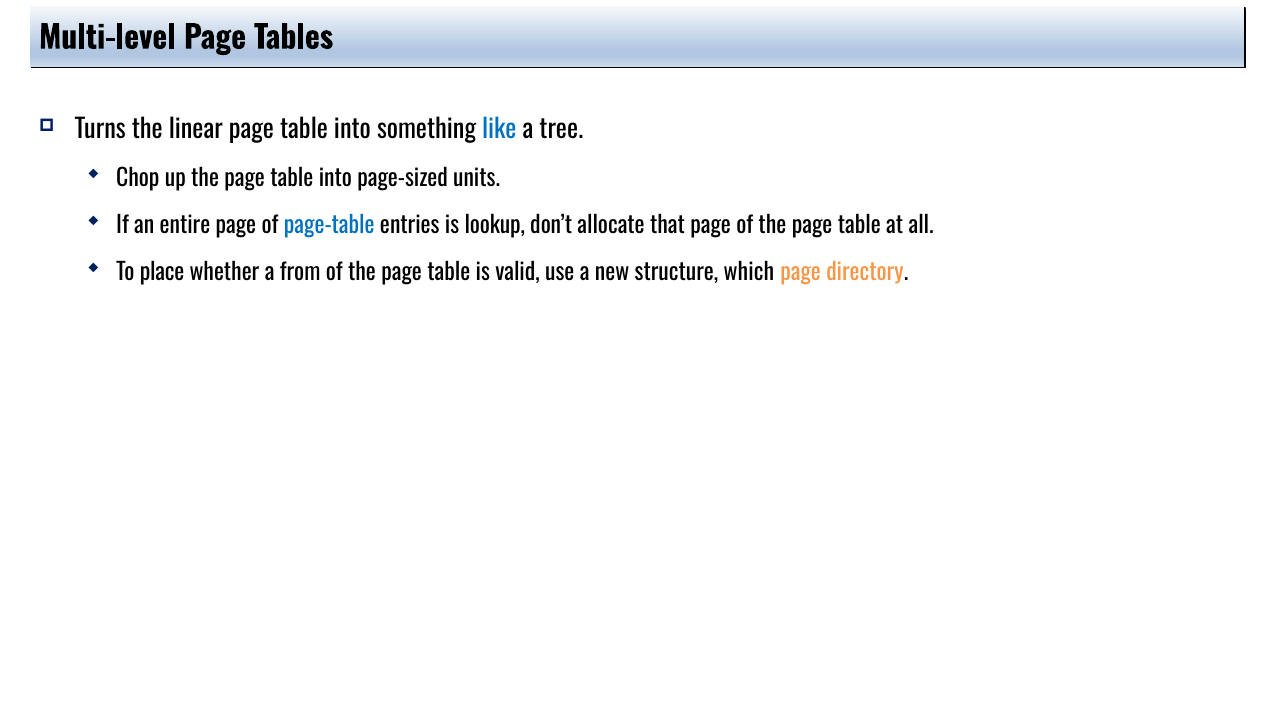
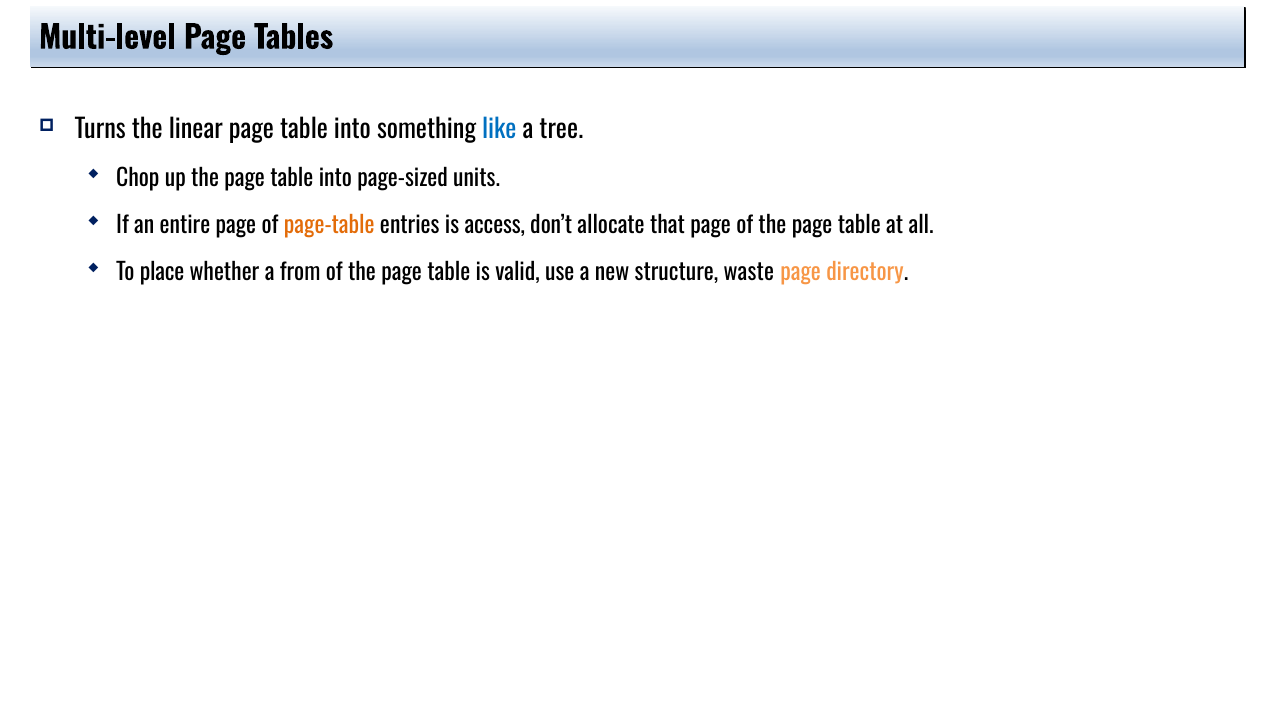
page-table colour: blue -> orange (329, 226)
lookup: lookup -> access (495, 226)
which: which -> waste (749, 273)
